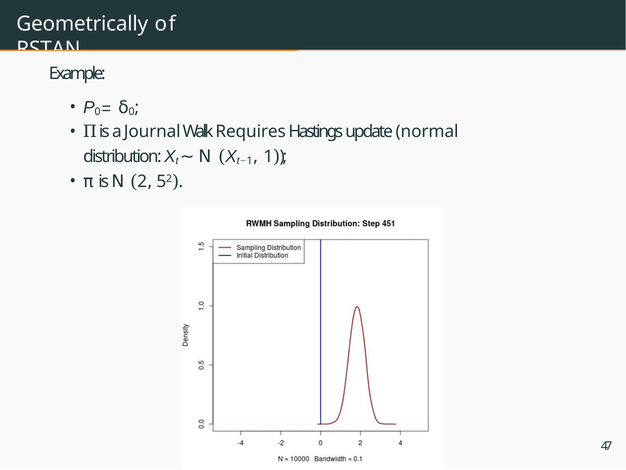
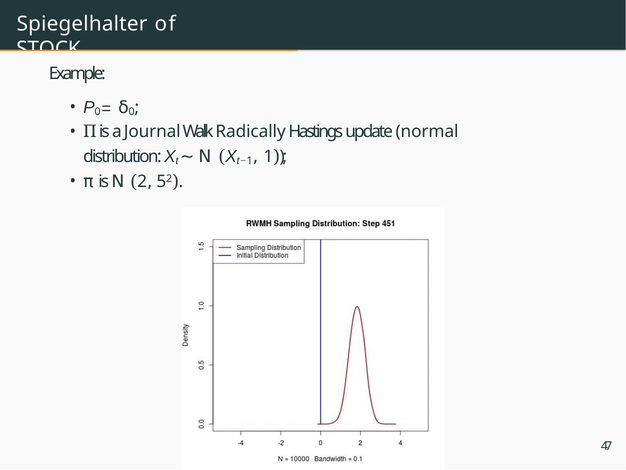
Geometrically: Geometrically -> Spiegelhalter (82, 24)
RSTAN: RSTAN -> STOCK (48, 49)
Requires: Requires -> Radically (251, 132)
